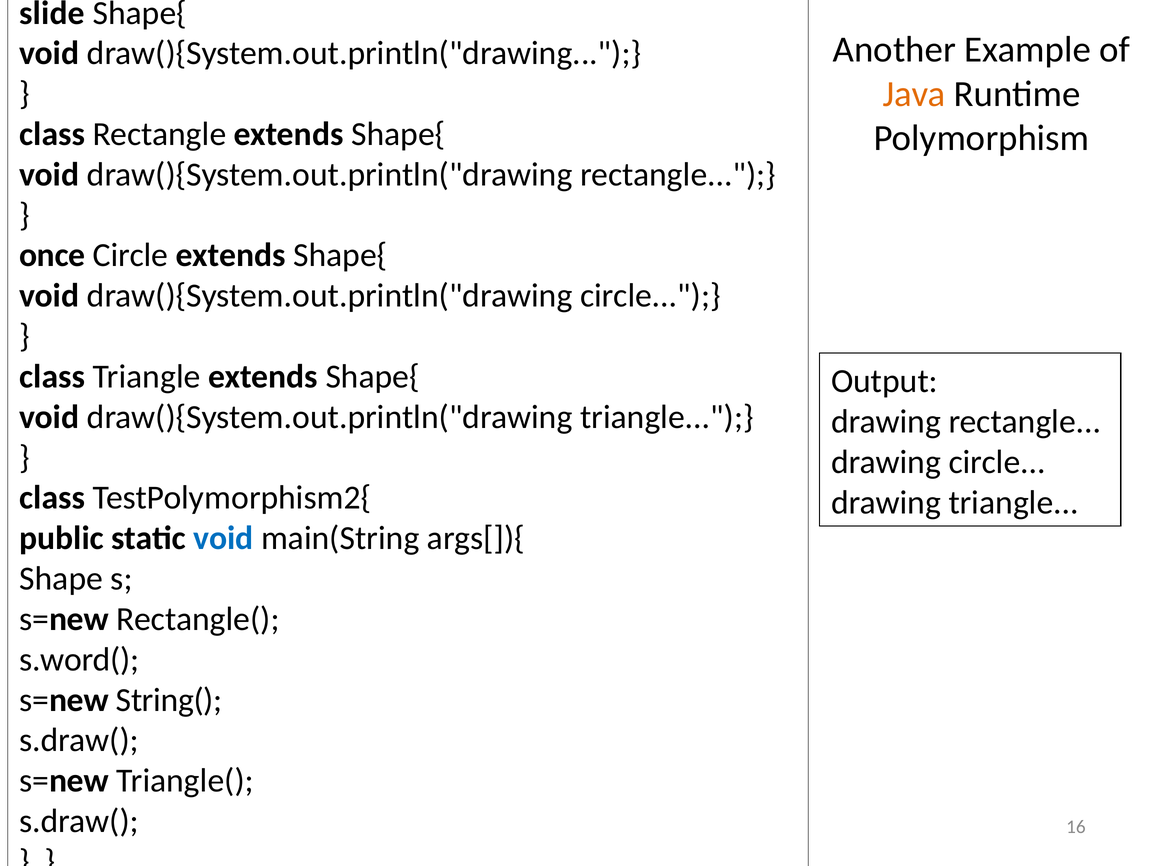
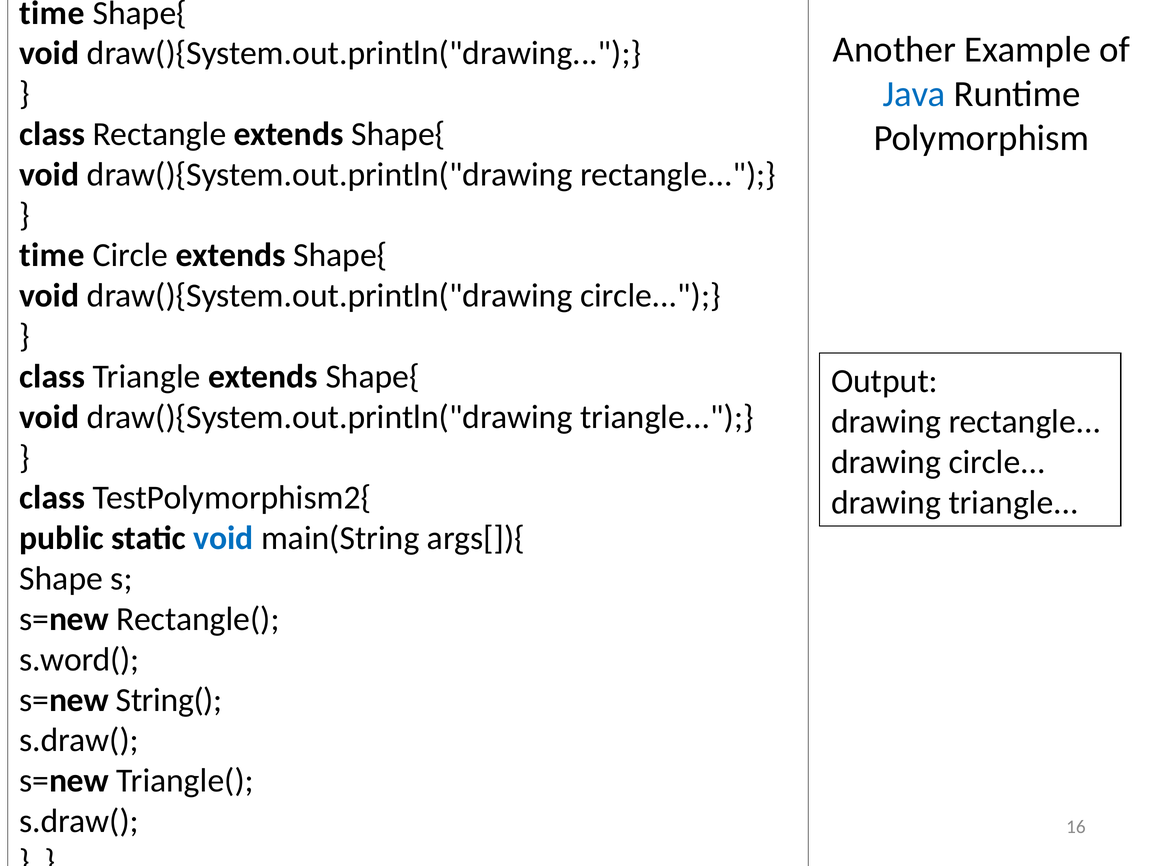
slide: slide -> time (52, 13)
Java colour: orange -> blue (914, 94)
once: once -> time (52, 255)
